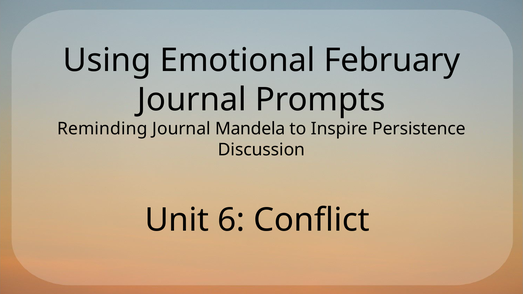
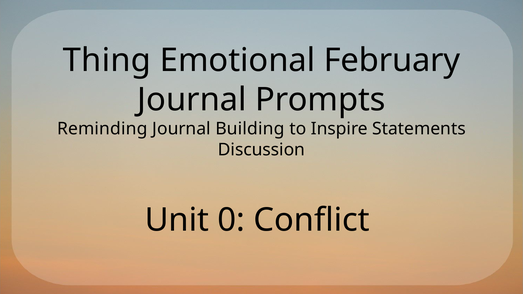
Using: Using -> Thing (107, 61)
Mandela: Mandela -> Building (250, 129)
Persistence: Persistence -> Statements (419, 129)
6: 6 -> 0 (231, 220)
